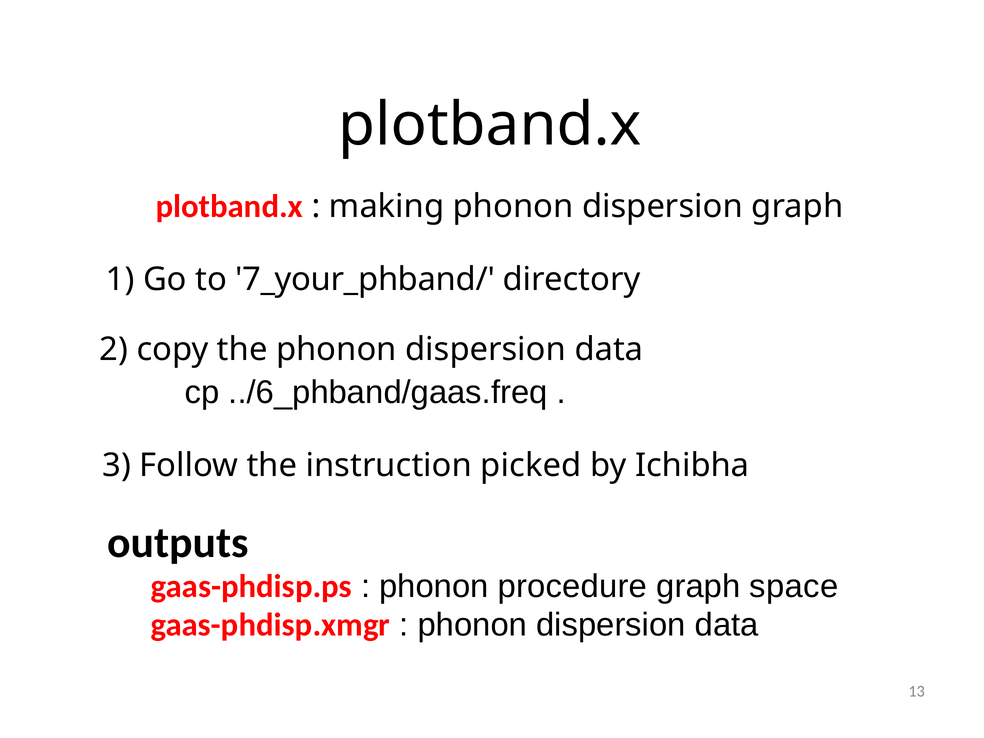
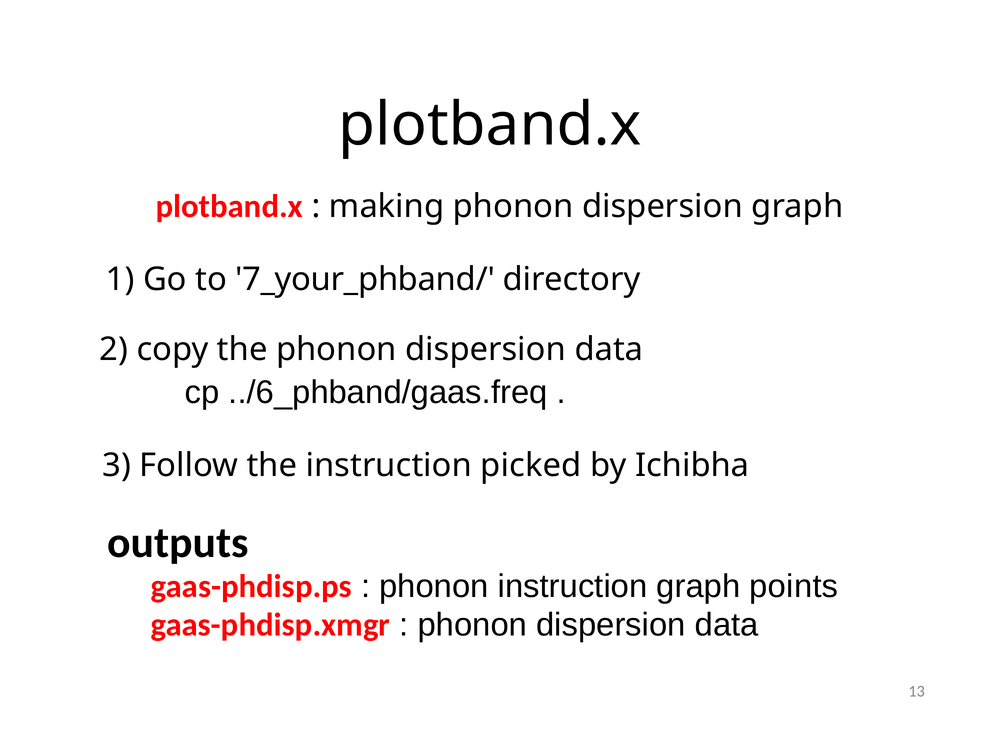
phonon procedure: procedure -> instruction (573, 586)
space: space -> points (794, 586)
